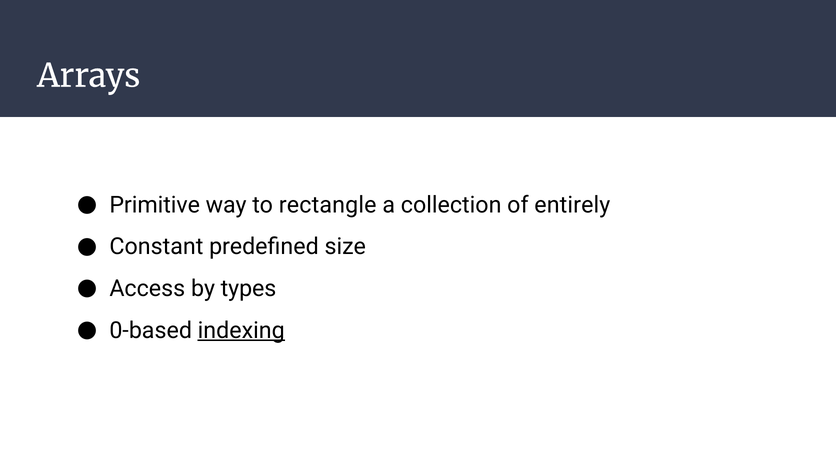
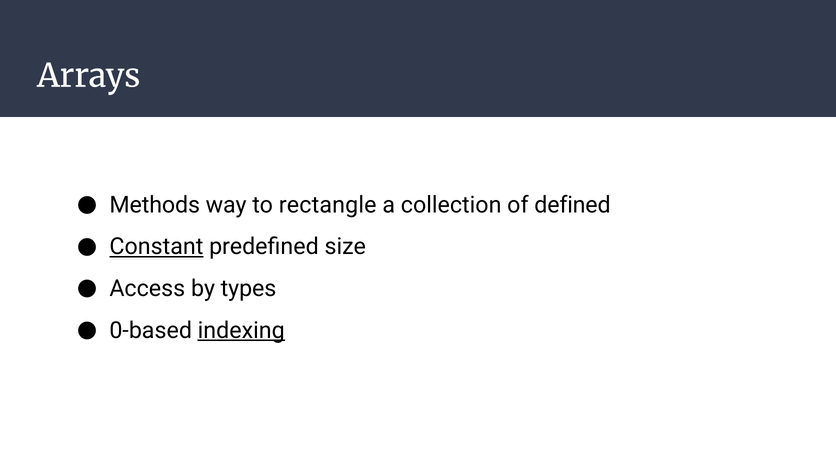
Primitive: Primitive -> Methods (155, 205)
entirely: entirely -> defined (572, 205)
Constant underline: none -> present (156, 246)
